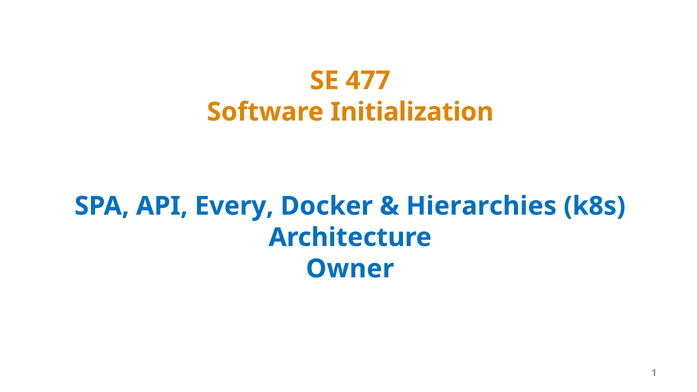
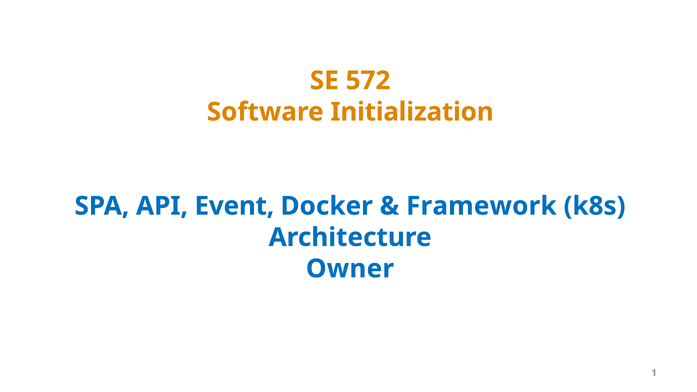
477: 477 -> 572 (368, 81)
Every: Every -> Event (234, 206)
Hierarchies: Hierarchies -> Framework (481, 206)
